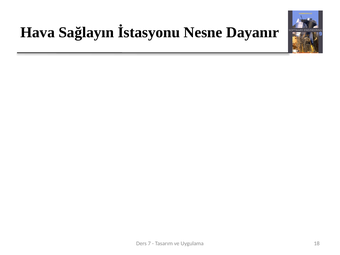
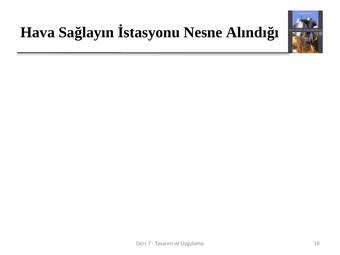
Dayanır: Dayanır -> Alındığı (252, 33)
